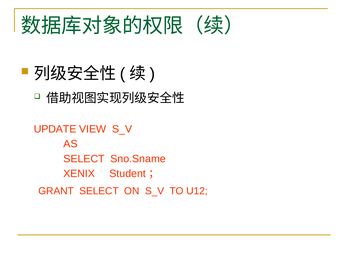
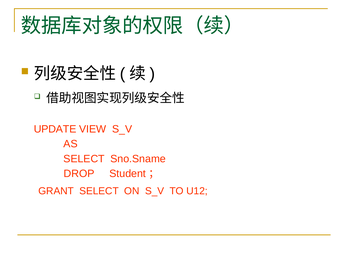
XENIX: XENIX -> DROP (79, 174)
